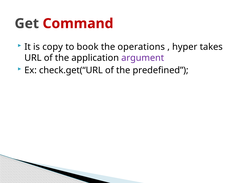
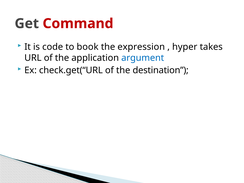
copy: copy -> code (53, 47)
operations: operations -> expression (141, 47)
argument colour: purple -> blue (143, 58)
predefined: predefined -> destination (161, 70)
